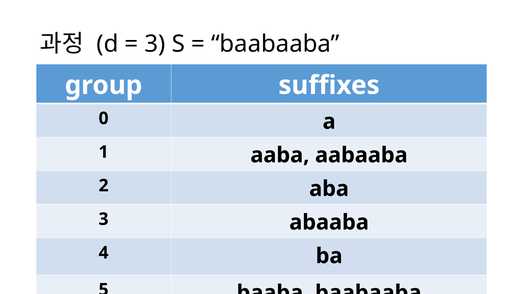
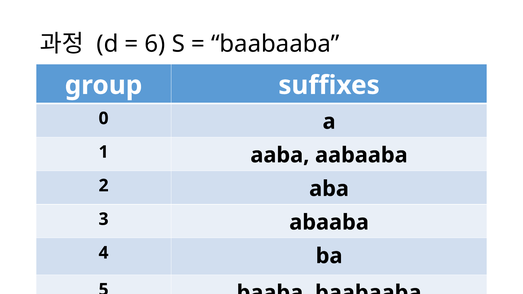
3: 3 -> 6 (155, 44)
